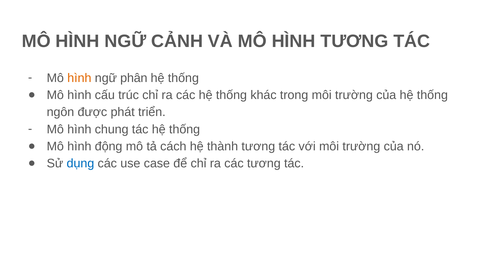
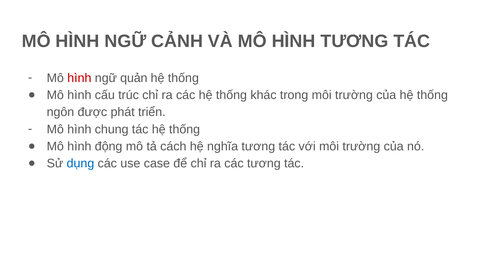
hình colour: orange -> red (79, 78)
phân: phân -> quản (134, 78)
thành: thành -> nghĩa (223, 146)
